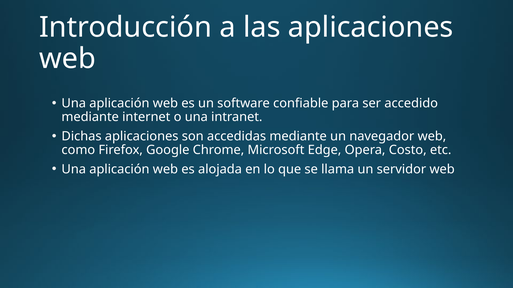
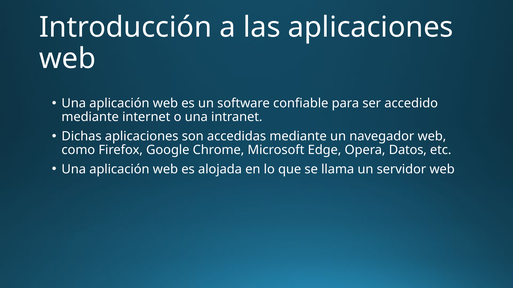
Costo: Costo -> Datos (408, 150)
